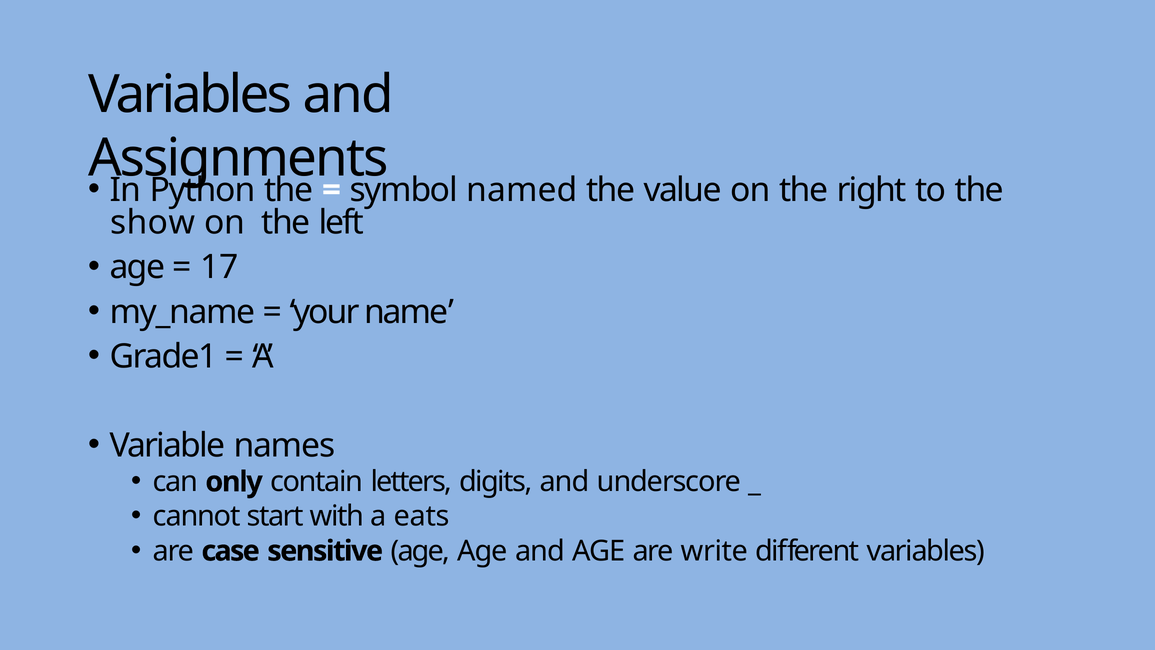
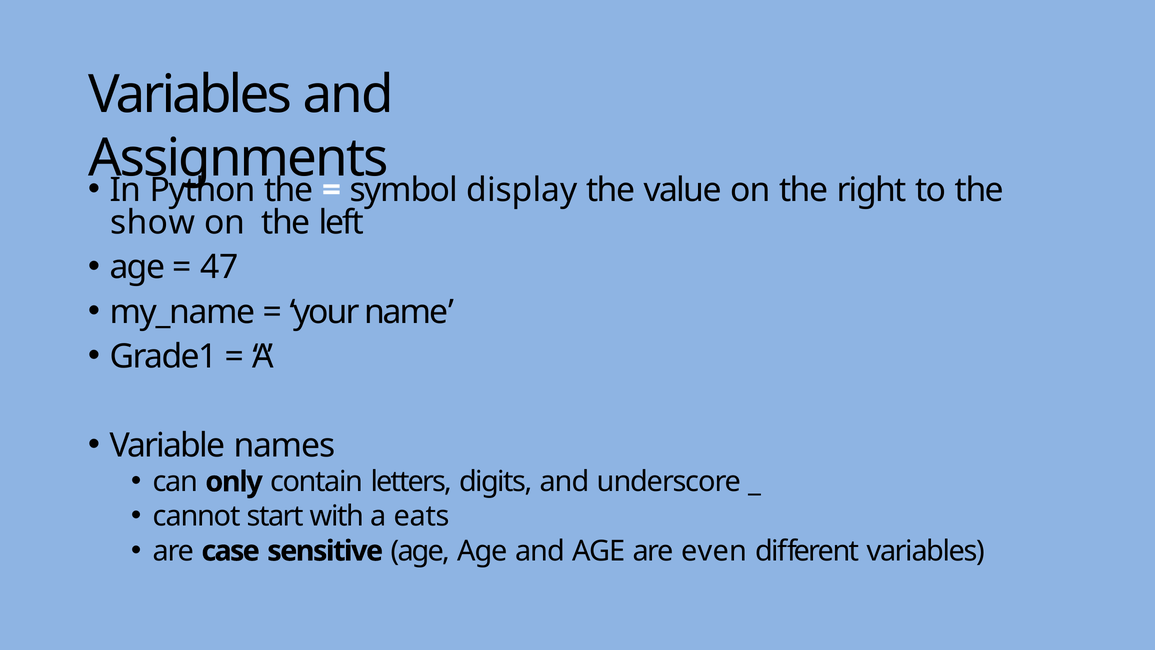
named: named -> display (522, 190)
17: 17 -> 47 (219, 267)
write: write -> even (714, 551)
